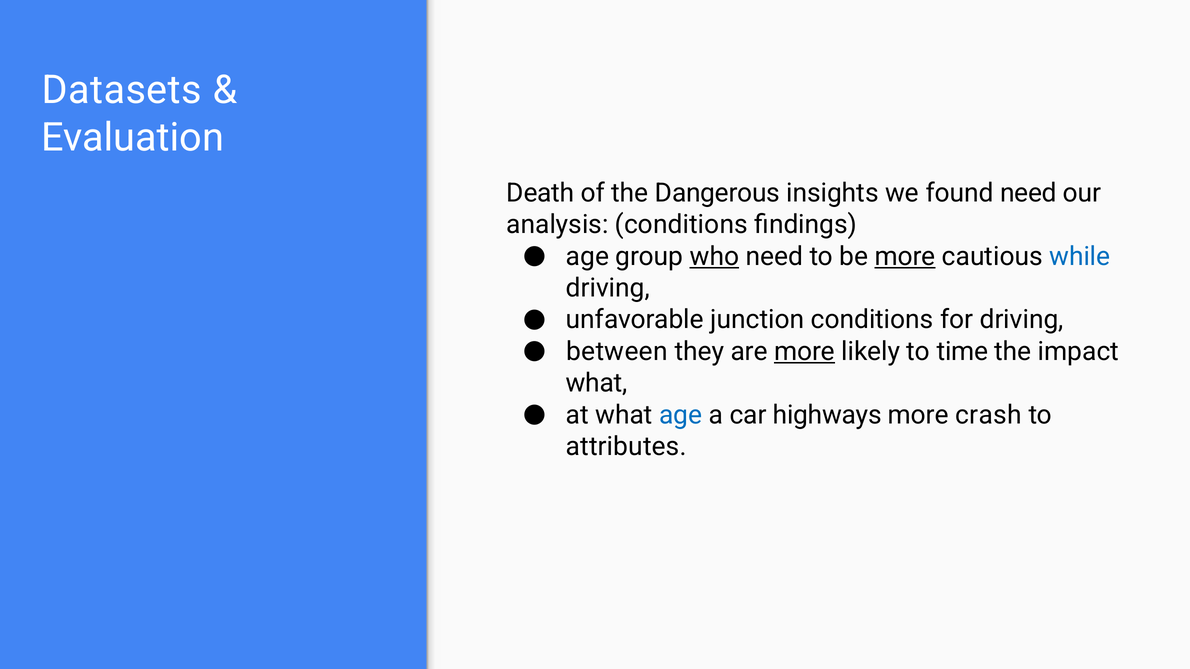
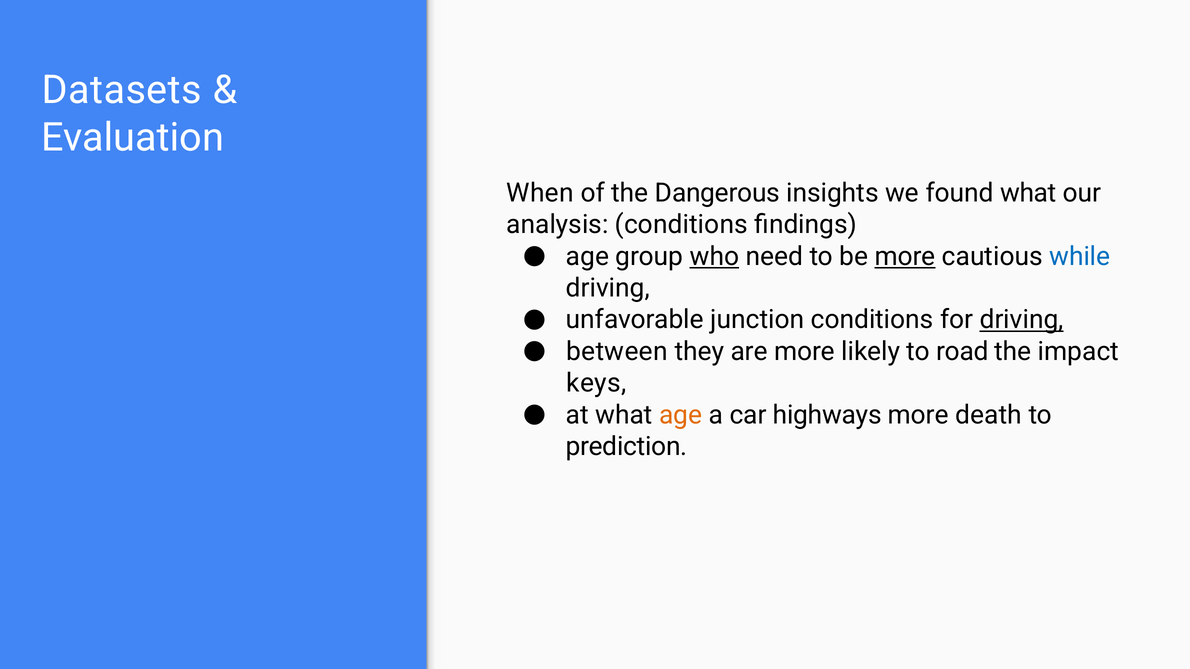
Death: Death -> When (540, 193)
found need: need -> what (1028, 193)
driving underline: none -> present (1022, 320)
more underline: present -> none (804, 352)
time: time -> road (962, 352)
what: what -> keys (596, 383)
age colour: blue -> orange (681, 415)
crash: crash -> death (989, 415)
attributes: attributes -> prediction (626, 447)
